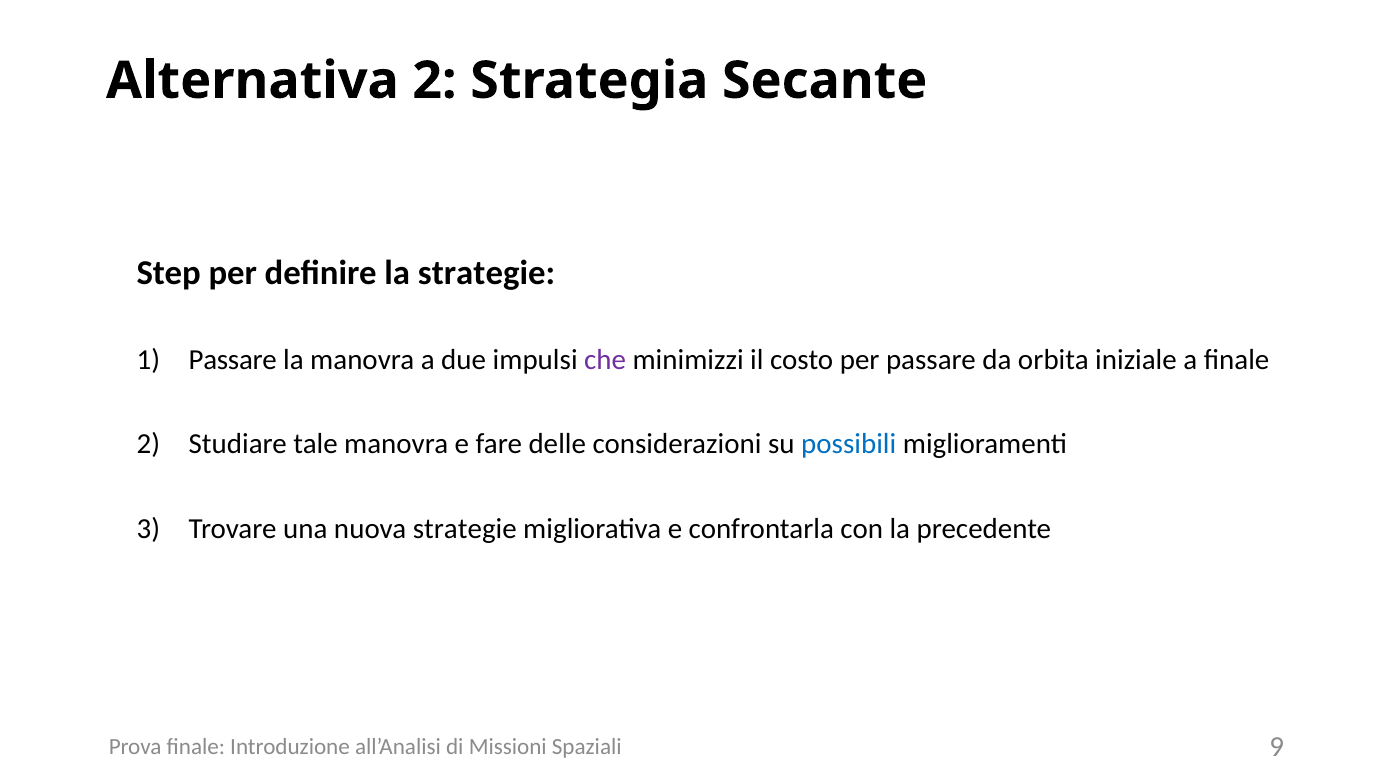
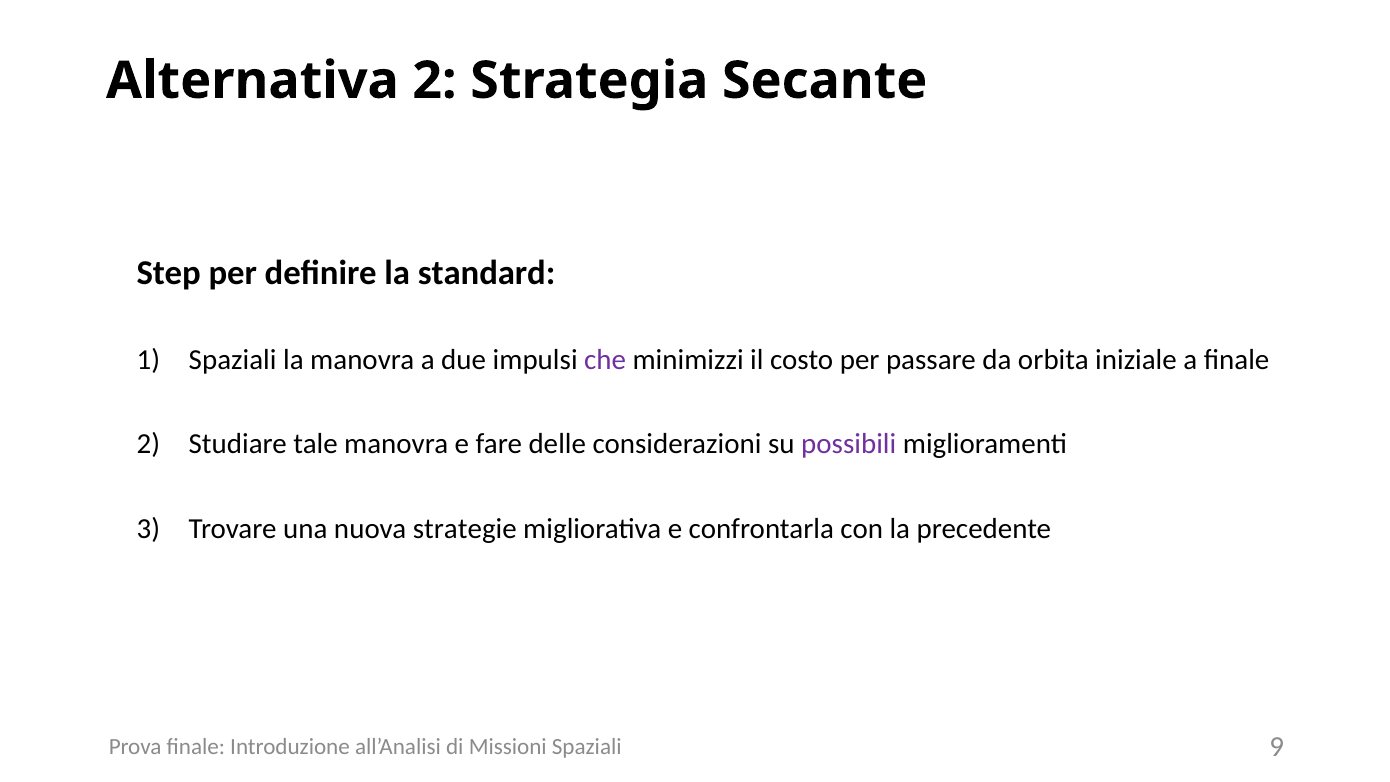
la strategie: strategie -> standard (487, 273)
Passare: Passare -> Spaziali (233, 360)
possibili colour: blue -> purple (849, 444)
